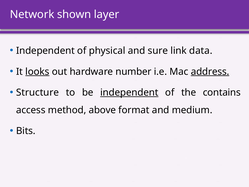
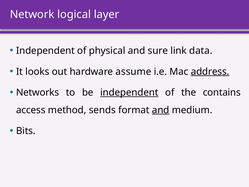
shown: shown -> logical (74, 14)
looks underline: present -> none (37, 72)
number: number -> assume (133, 72)
Structure: Structure -> Networks (38, 92)
above: above -> sends (102, 110)
and underline: none -> present (161, 110)
